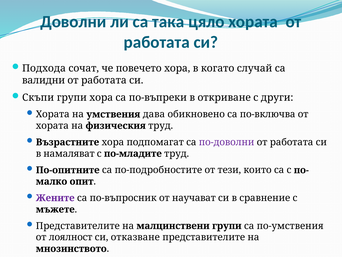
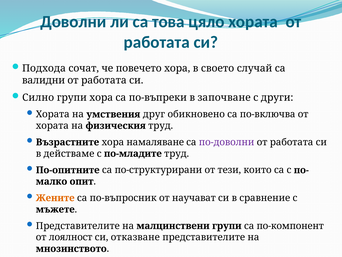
така: така -> това (168, 22)
когато: когато -> своето (218, 68)
Скъпи: Скъпи -> Силно (38, 97)
откриване: откриване -> започване (224, 97)
дава: дава -> друг (154, 114)
подпомагат: подпомагат -> намаляване (155, 142)
намаляват: намаляват -> действаме (69, 153)
по-подробностите: по-подробностите -> по-структурирани (158, 170)
Жените colour: purple -> orange (55, 198)
по-умствения: по-умствения -> по-компонент (290, 225)
